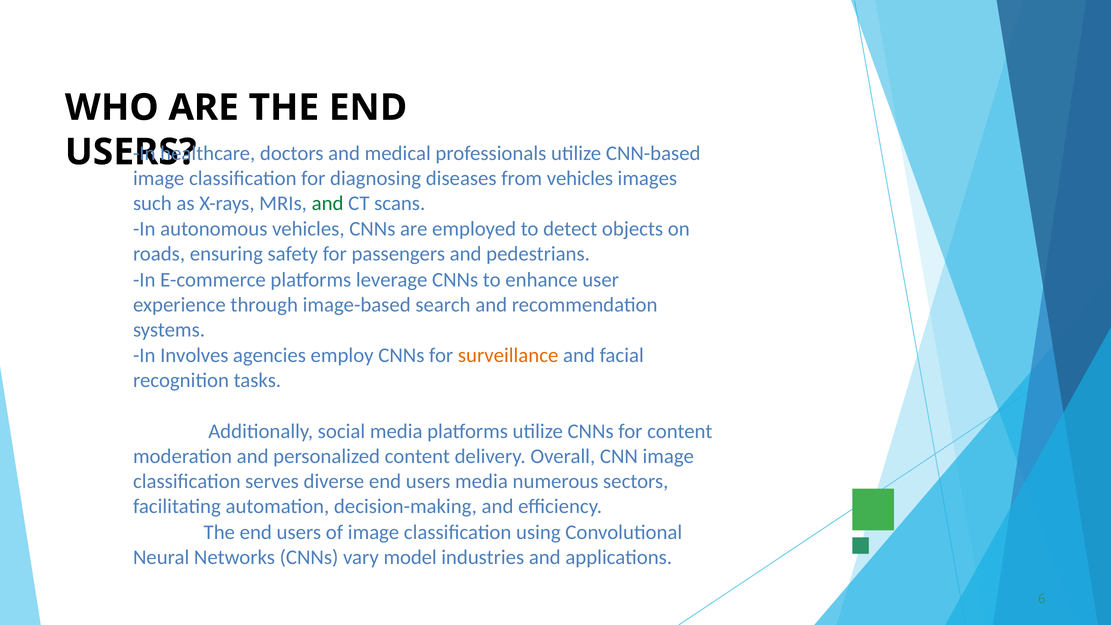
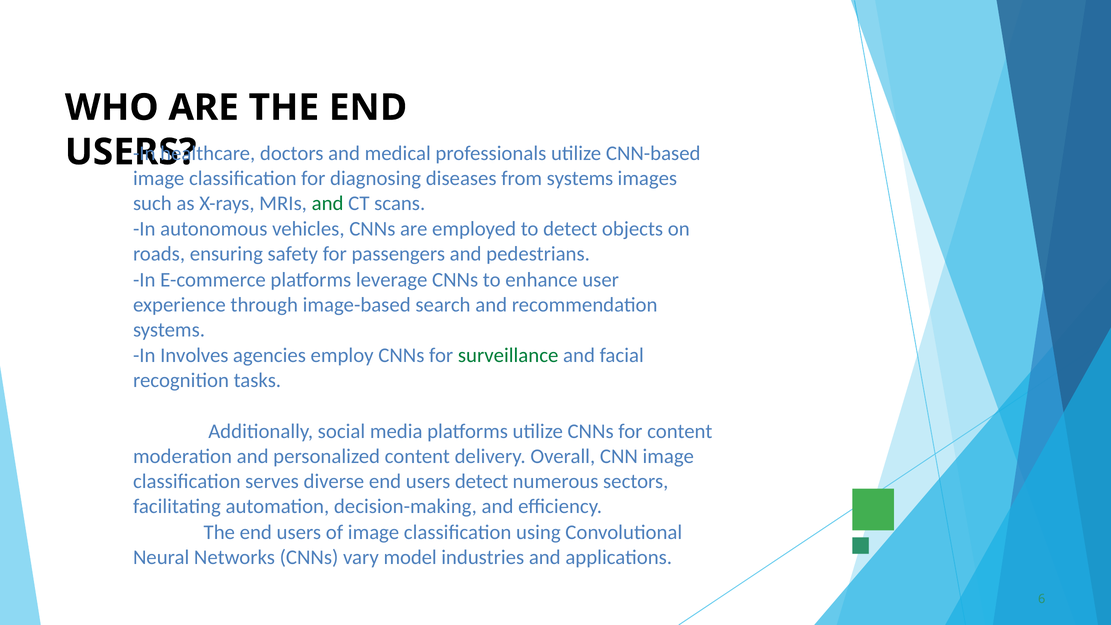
from vehicles: vehicles -> systems (580, 178)
surveillance colour: orange -> green (508, 355)
users media: media -> detect (482, 482)
